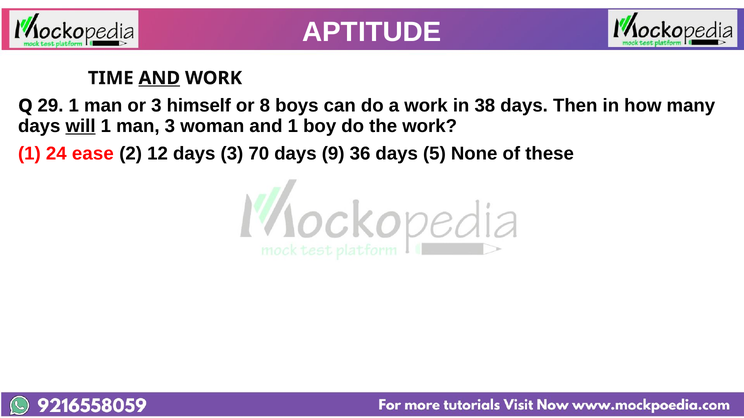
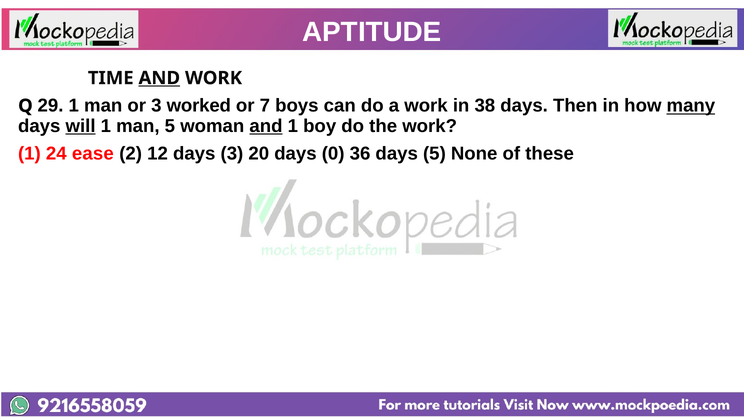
himself: himself -> worked (199, 106)
8: 8 -> 7 (265, 106)
many underline: none -> present (691, 106)
man 3: 3 -> 5 (170, 126)
and underline: none -> present (266, 126)
70: 70 -> 20 (259, 154)
9: 9 -> 0 (333, 154)
